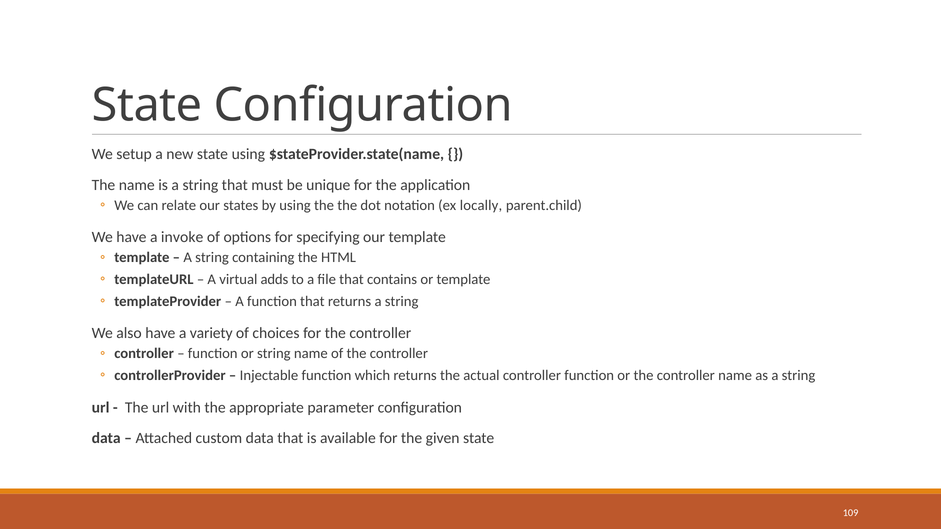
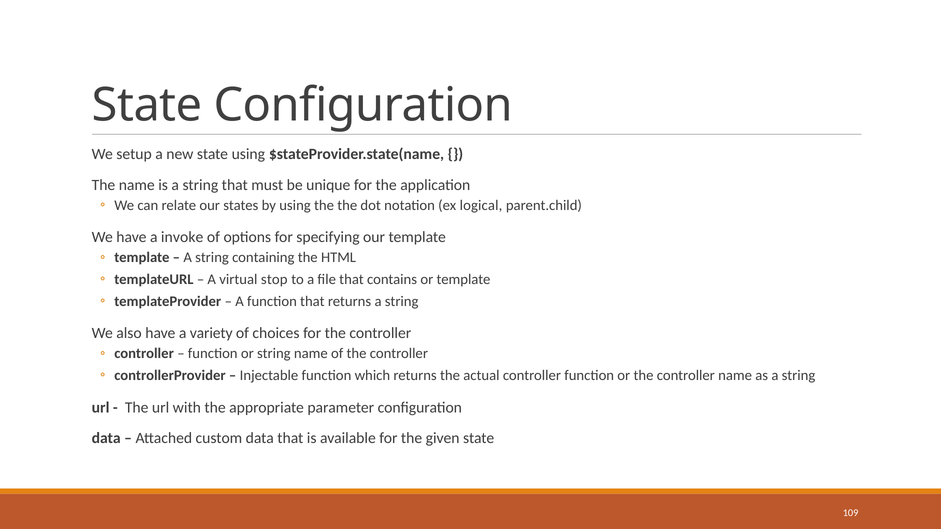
locally: locally -> logical (481, 205)
adds: adds -> stop (274, 280)
